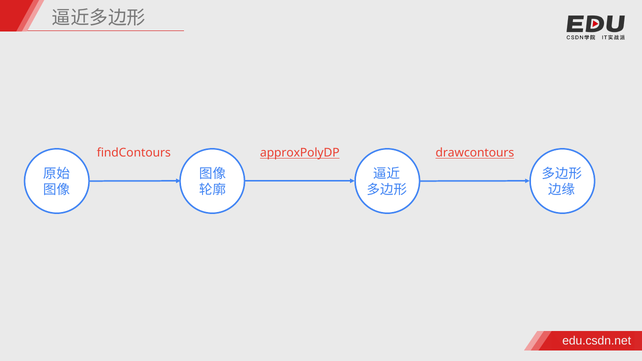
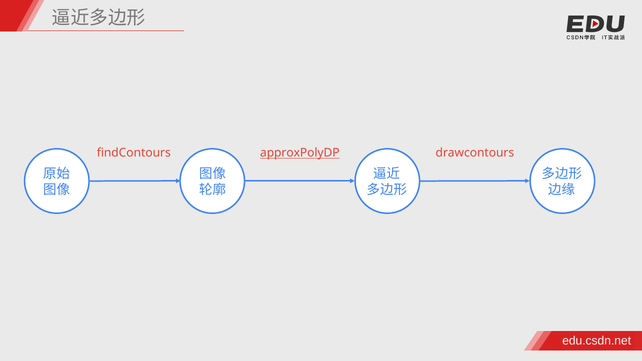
drawcontours underline: present -> none (475, 153)
